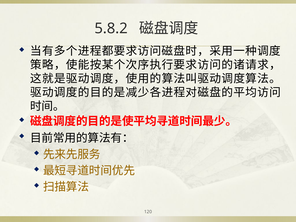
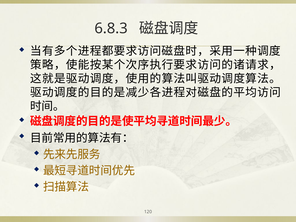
5.8.2: 5.8.2 -> 6.8.3 (111, 28)
